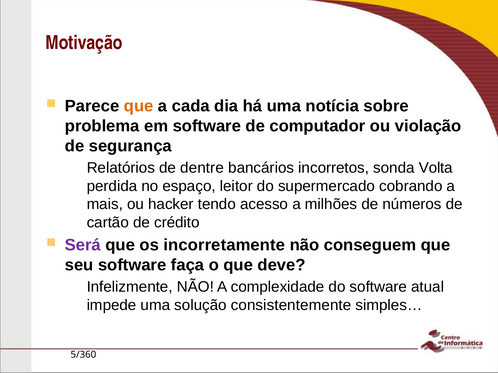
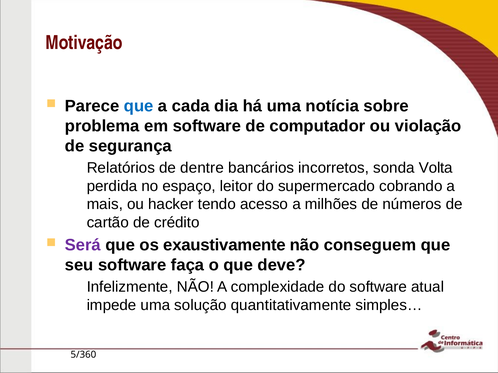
que colour: orange -> blue (139, 106)
incorretamente: incorretamente -> exaustivamente (224, 245)
consistentemente: consistentemente -> quantitativamente (291, 306)
